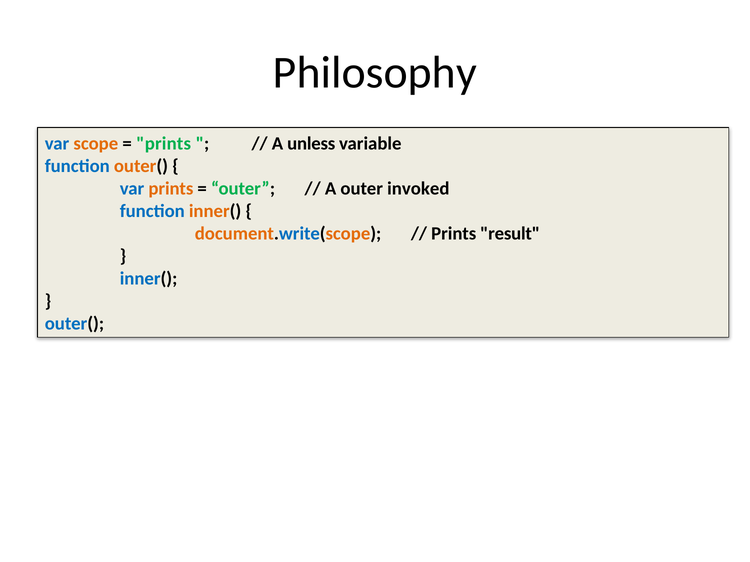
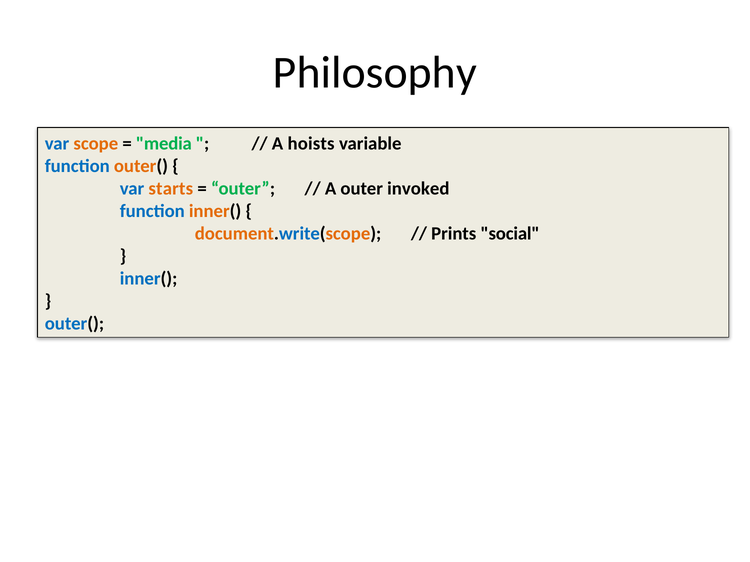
prints: prints -> media (164, 144)
unless: unless -> hoists (311, 144)
var prints: prints -> starts (171, 189)
result: result -> social (510, 234)
